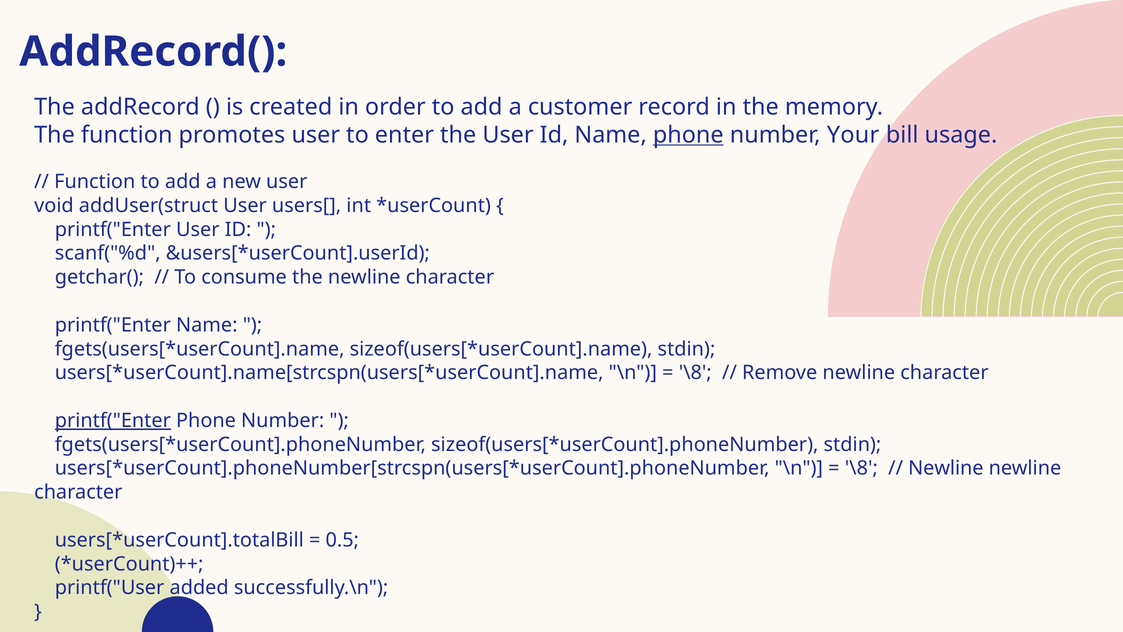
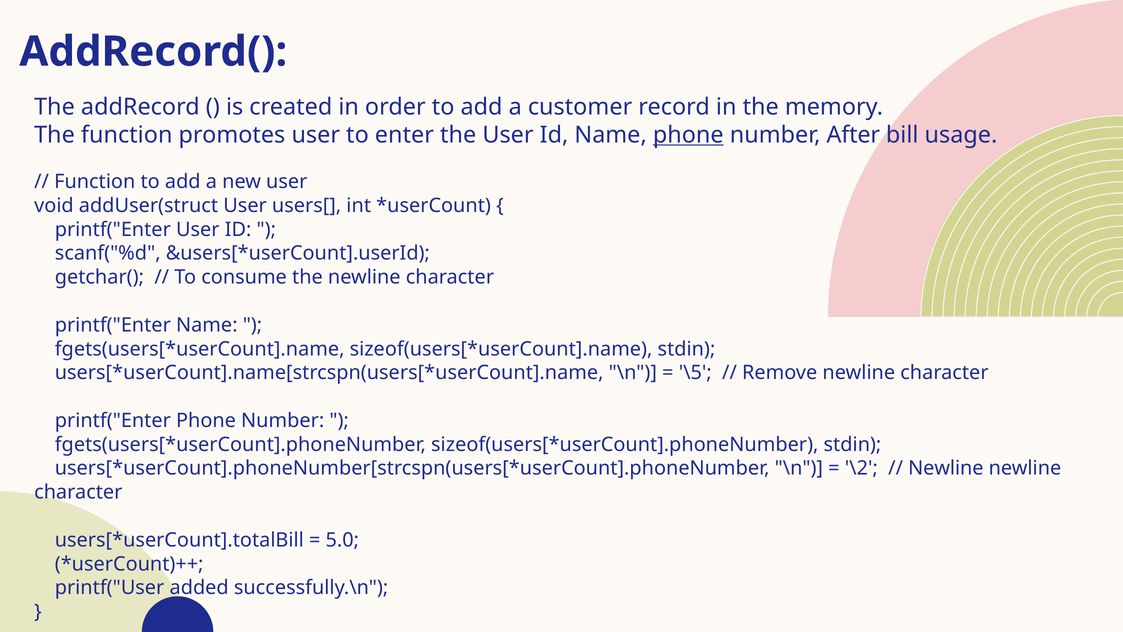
Your: Your -> After (853, 135)
\8: \8 -> \5 (695, 373)
printf("Enter underline: present -> none (113, 420)
\8: \8 -> \2 (861, 468)
0.5: 0.5 -> 5.0 (342, 540)
